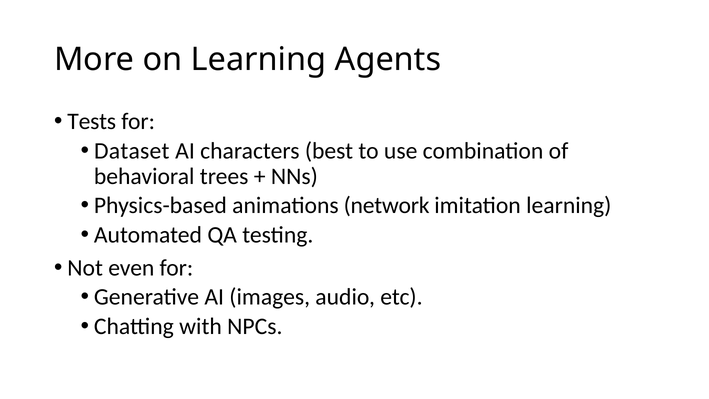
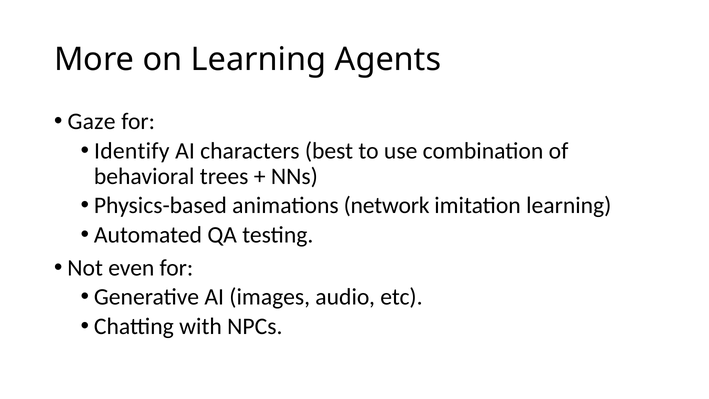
Tests: Tests -> Gaze (92, 121)
Dataset: Dataset -> Identify (132, 151)
